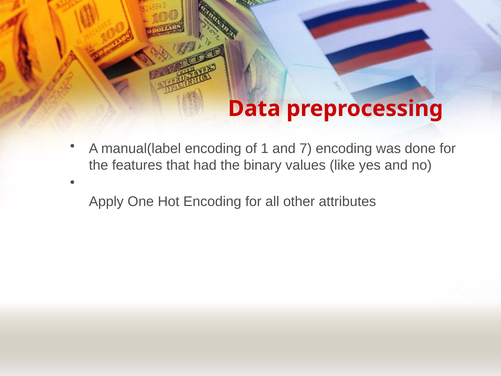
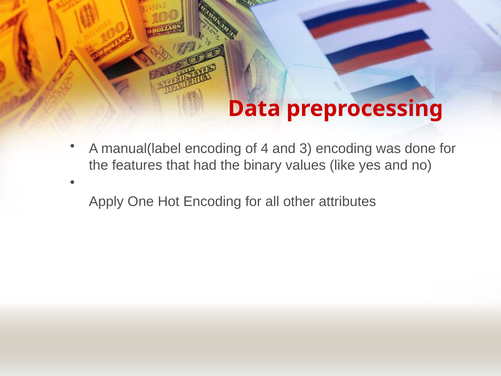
1: 1 -> 4 (265, 148)
7: 7 -> 3 (306, 148)
